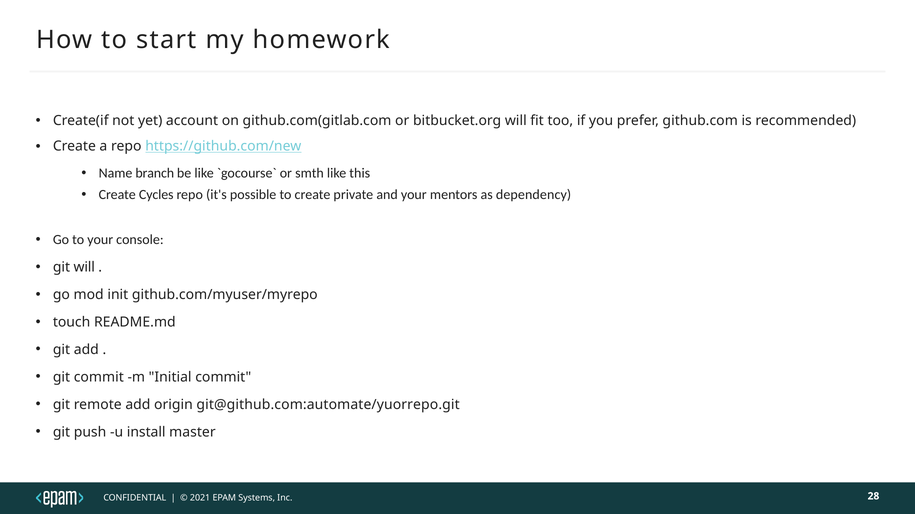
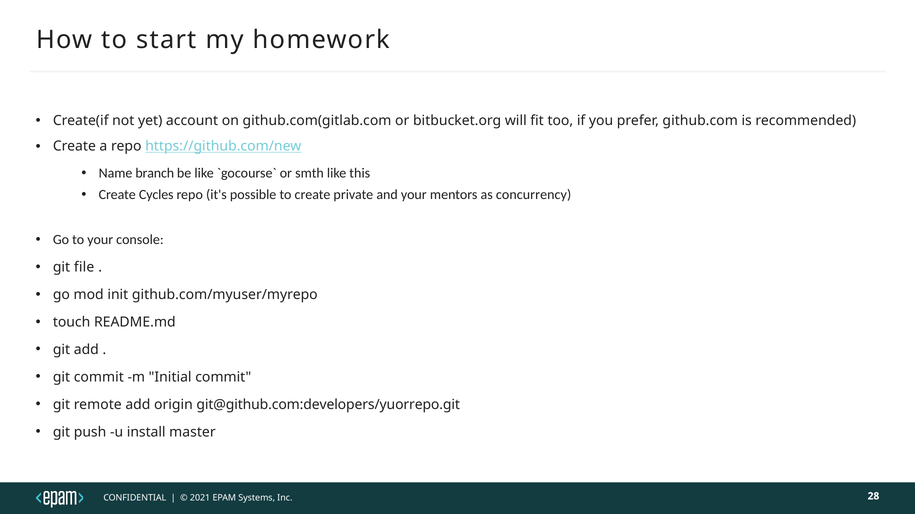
dependency: dependency -> concurrency (534, 195)
git will: will -> file (84, 268)
git@github.com:automate/yuorrepo.git: git@github.com:automate/yuorrepo.git -> git@github.com:developers/yuorrepo.git (328, 405)
